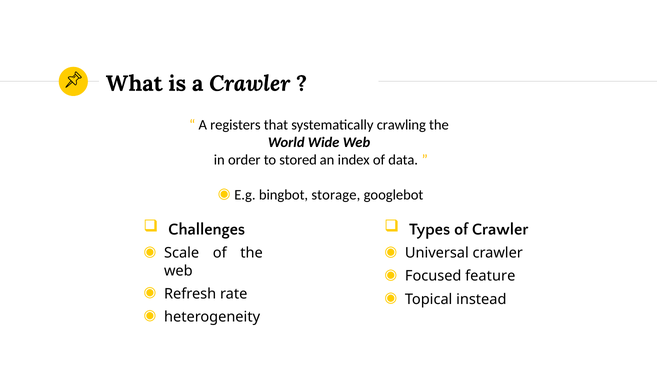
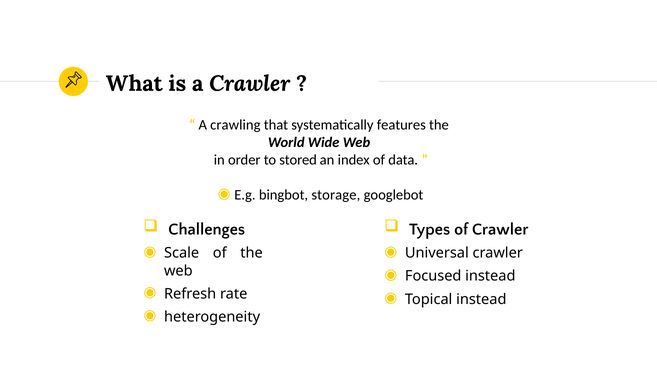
registers: registers -> crawling (235, 125)
crawling: crawling -> features (401, 125)
Focused feature: feature -> instead (490, 276)
